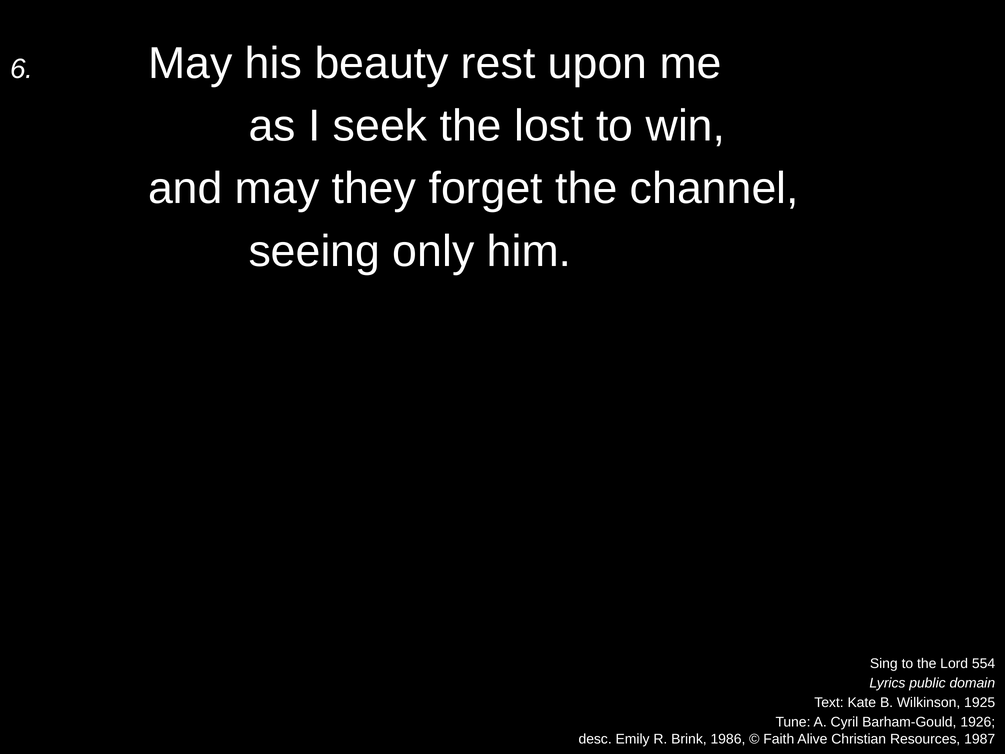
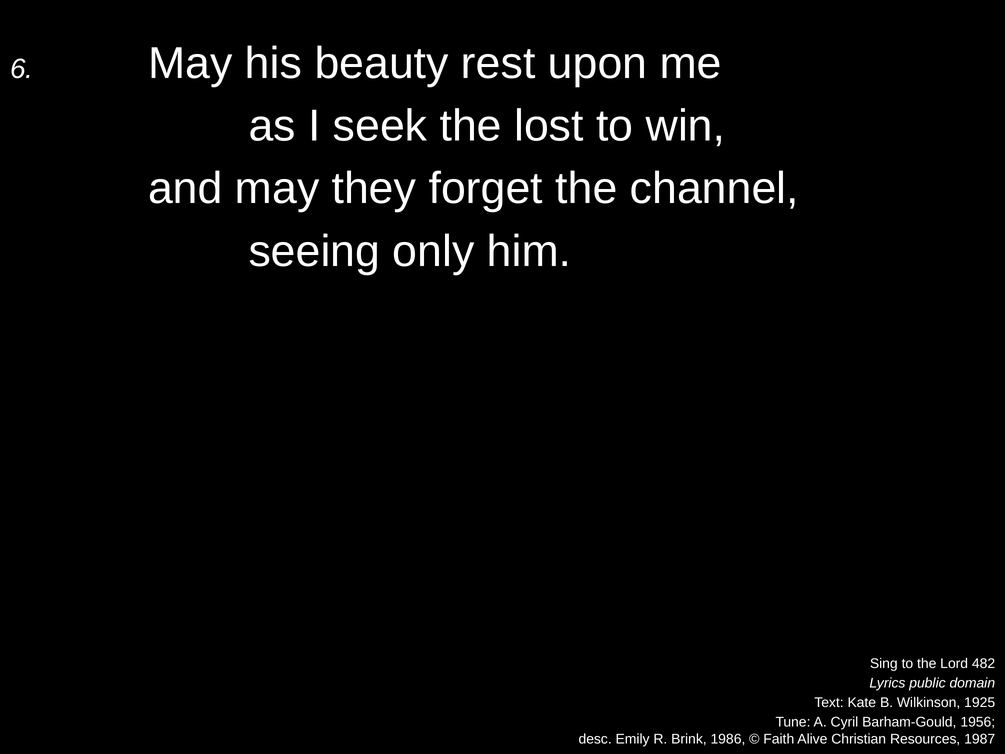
554: 554 -> 482 (984, 663)
1926: 1926 -> 1956 (978, 722)
